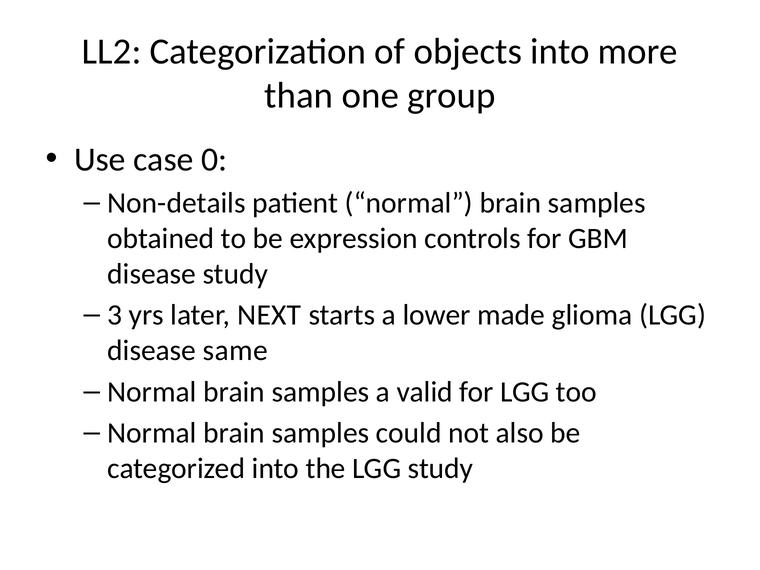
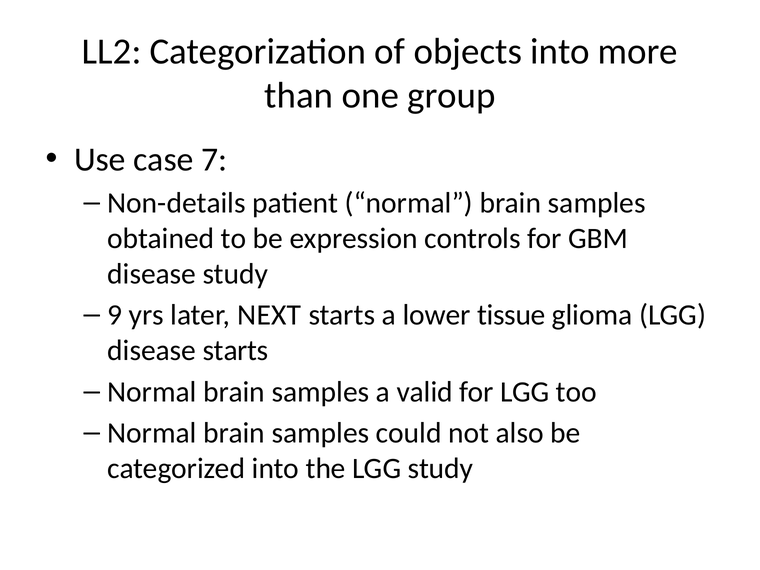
0: 0 -> 7 (214, 159)
3: 3 -> 9 (115, 315)
made: made -> tissue (511, 315)
disease same: same -> starts (236, 351)
